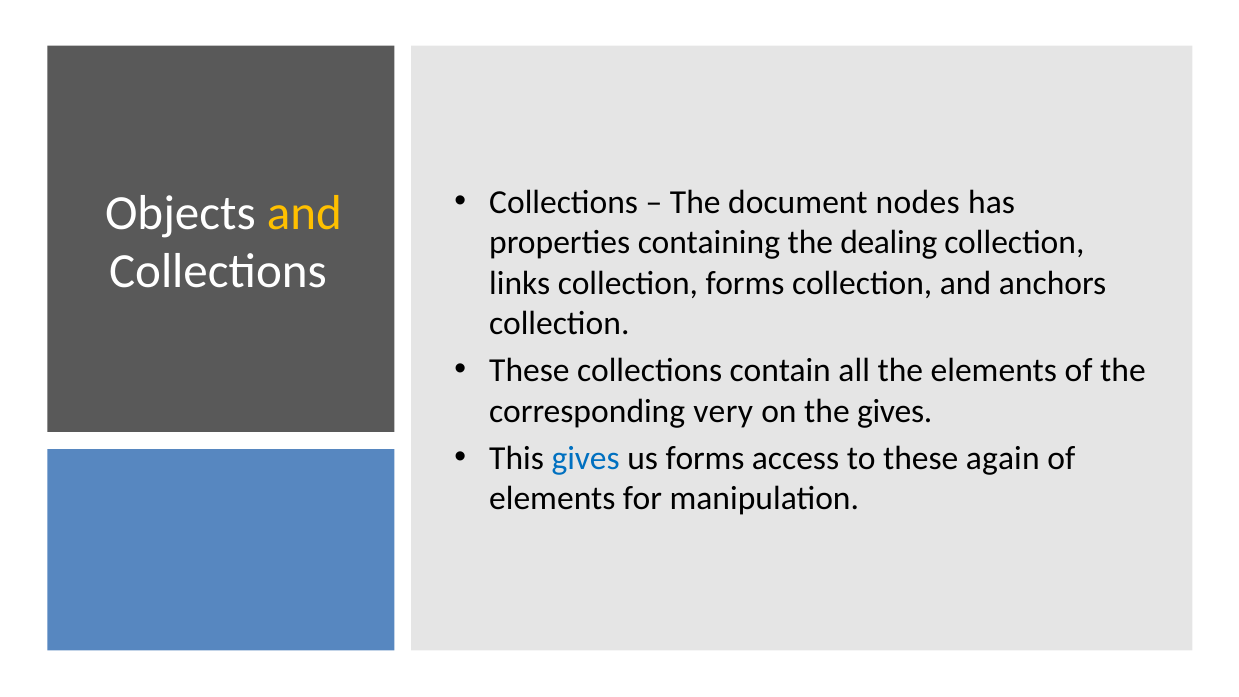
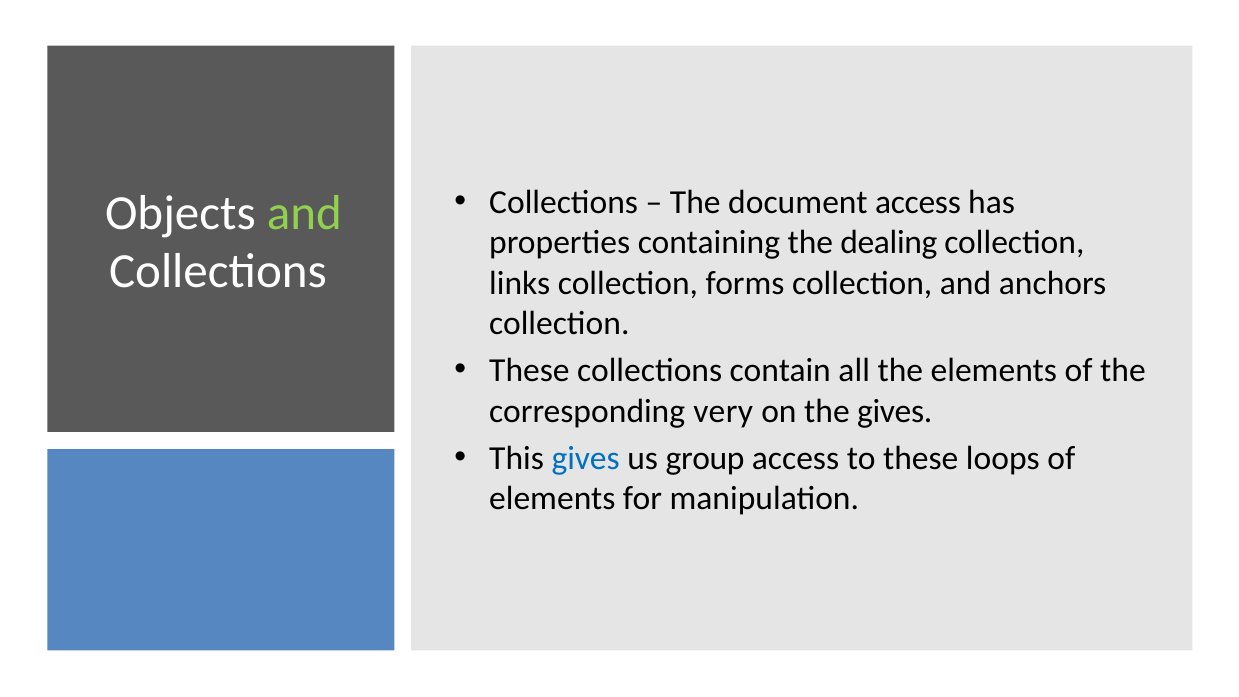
document nodes: nodes -> access (918, 202)
and colour: yellow -> light green (304, 213)
us forms: forms -> group (705, 458)
again: again -> loops (1003, 458)
